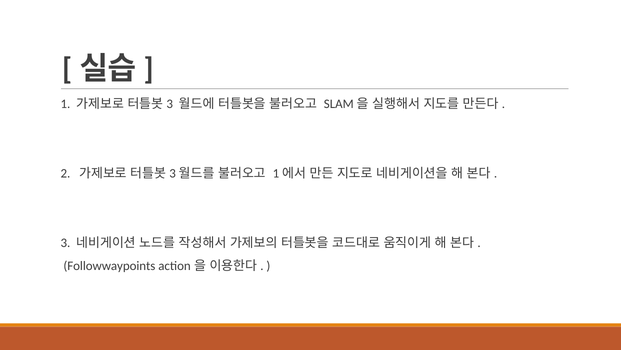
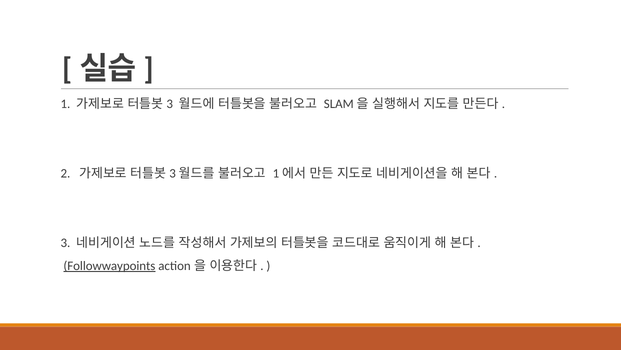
Followwaypoints underline: none -> present (109, 265)
